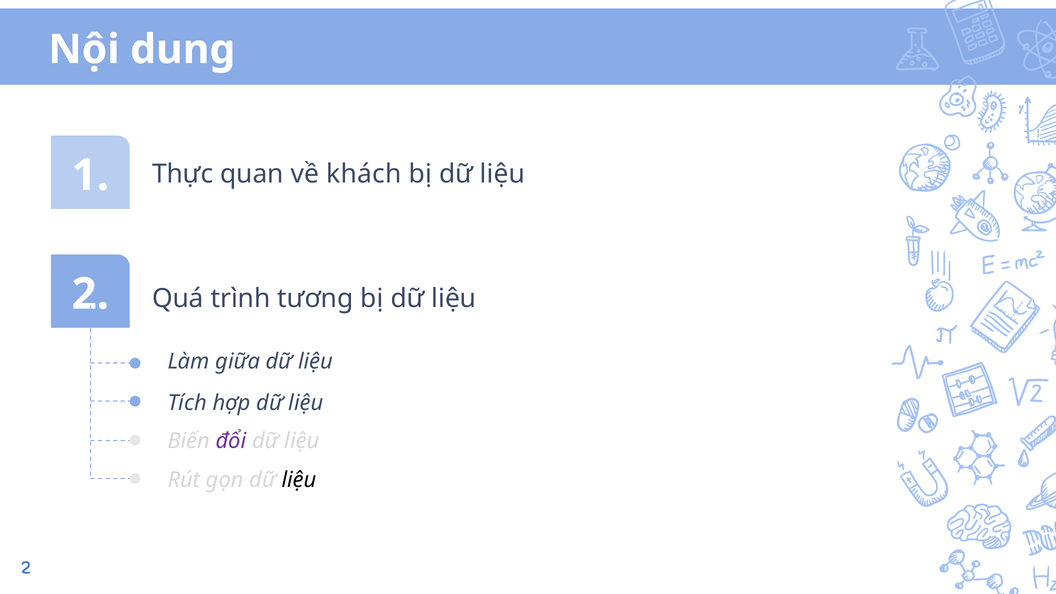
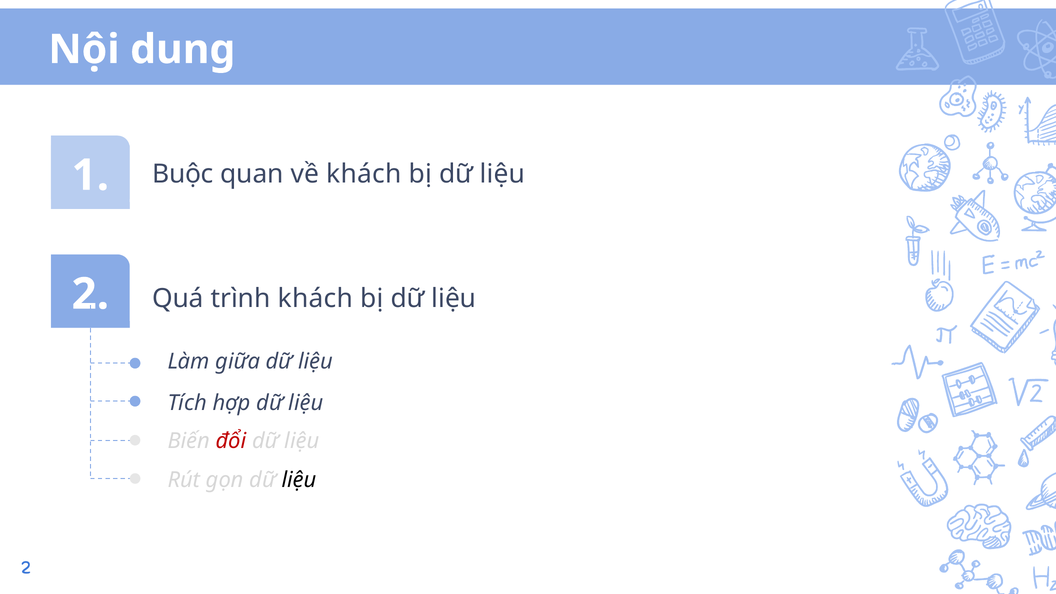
Thực: Thực -> Buộc (183, 174)
trình tương: tương -> khách (315, 299)
đổi colour: purple -> red (231, 441)
